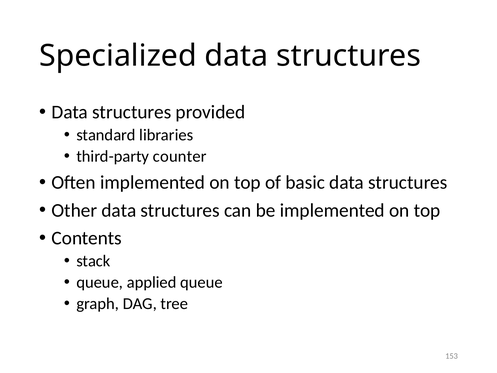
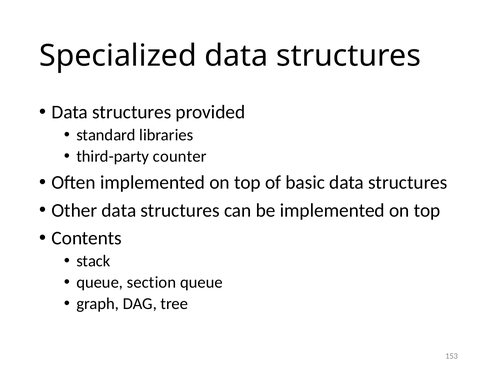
applied: applied -> section (152, 282)
